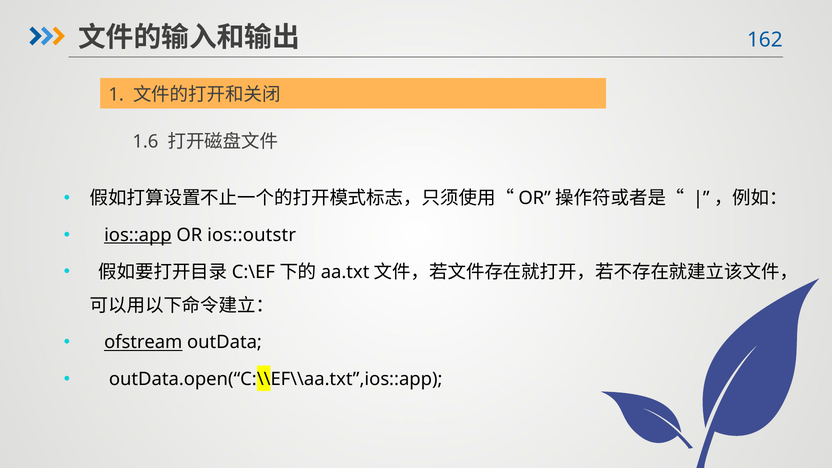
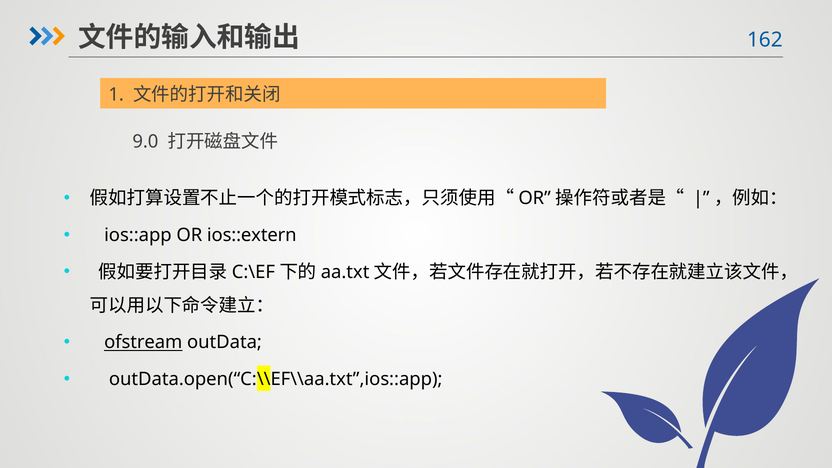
1.6: 1.6 -> 9.0 (145, 142)
ios::app underline: present -> none (138, 235)
ios::outstr: ios::outstr -> ios::extern (252, 235)
